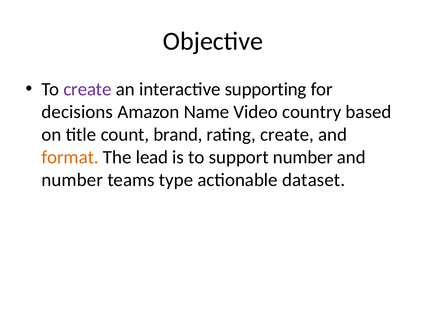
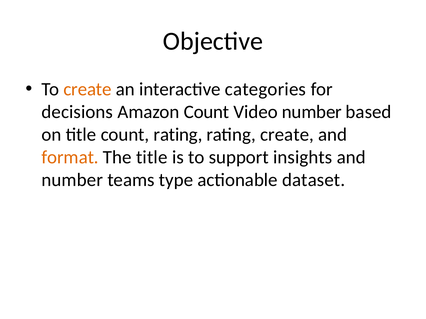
create colour: purple -> orange (87, 89)
supporting: supporting -> categories (265, 89)
Amazon Name: Name -> Count (207, 112)
Video country: country -> number (312, 112)
count brand: brand -> rating (178, 135)
The lead: lead -> title (152, 158)
support number: number -> insights (303, 158)
